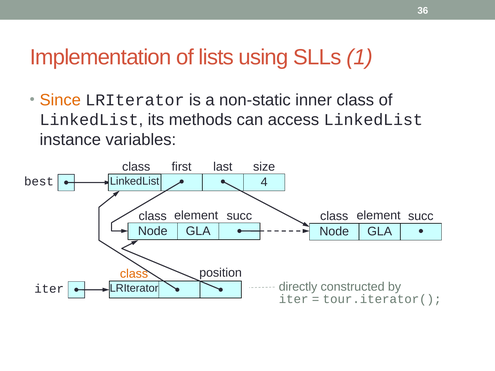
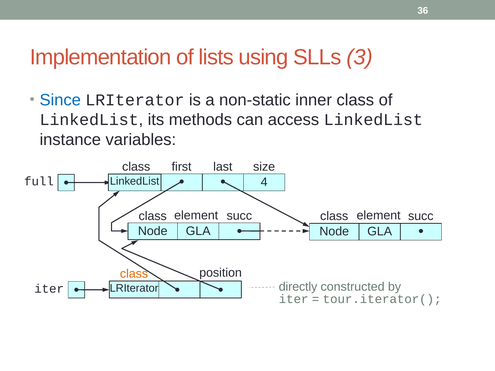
1: 1 -> 3 (360, 57)
Since colour: orange -> blue (60, 100)
best: best -> full (39, 182)
